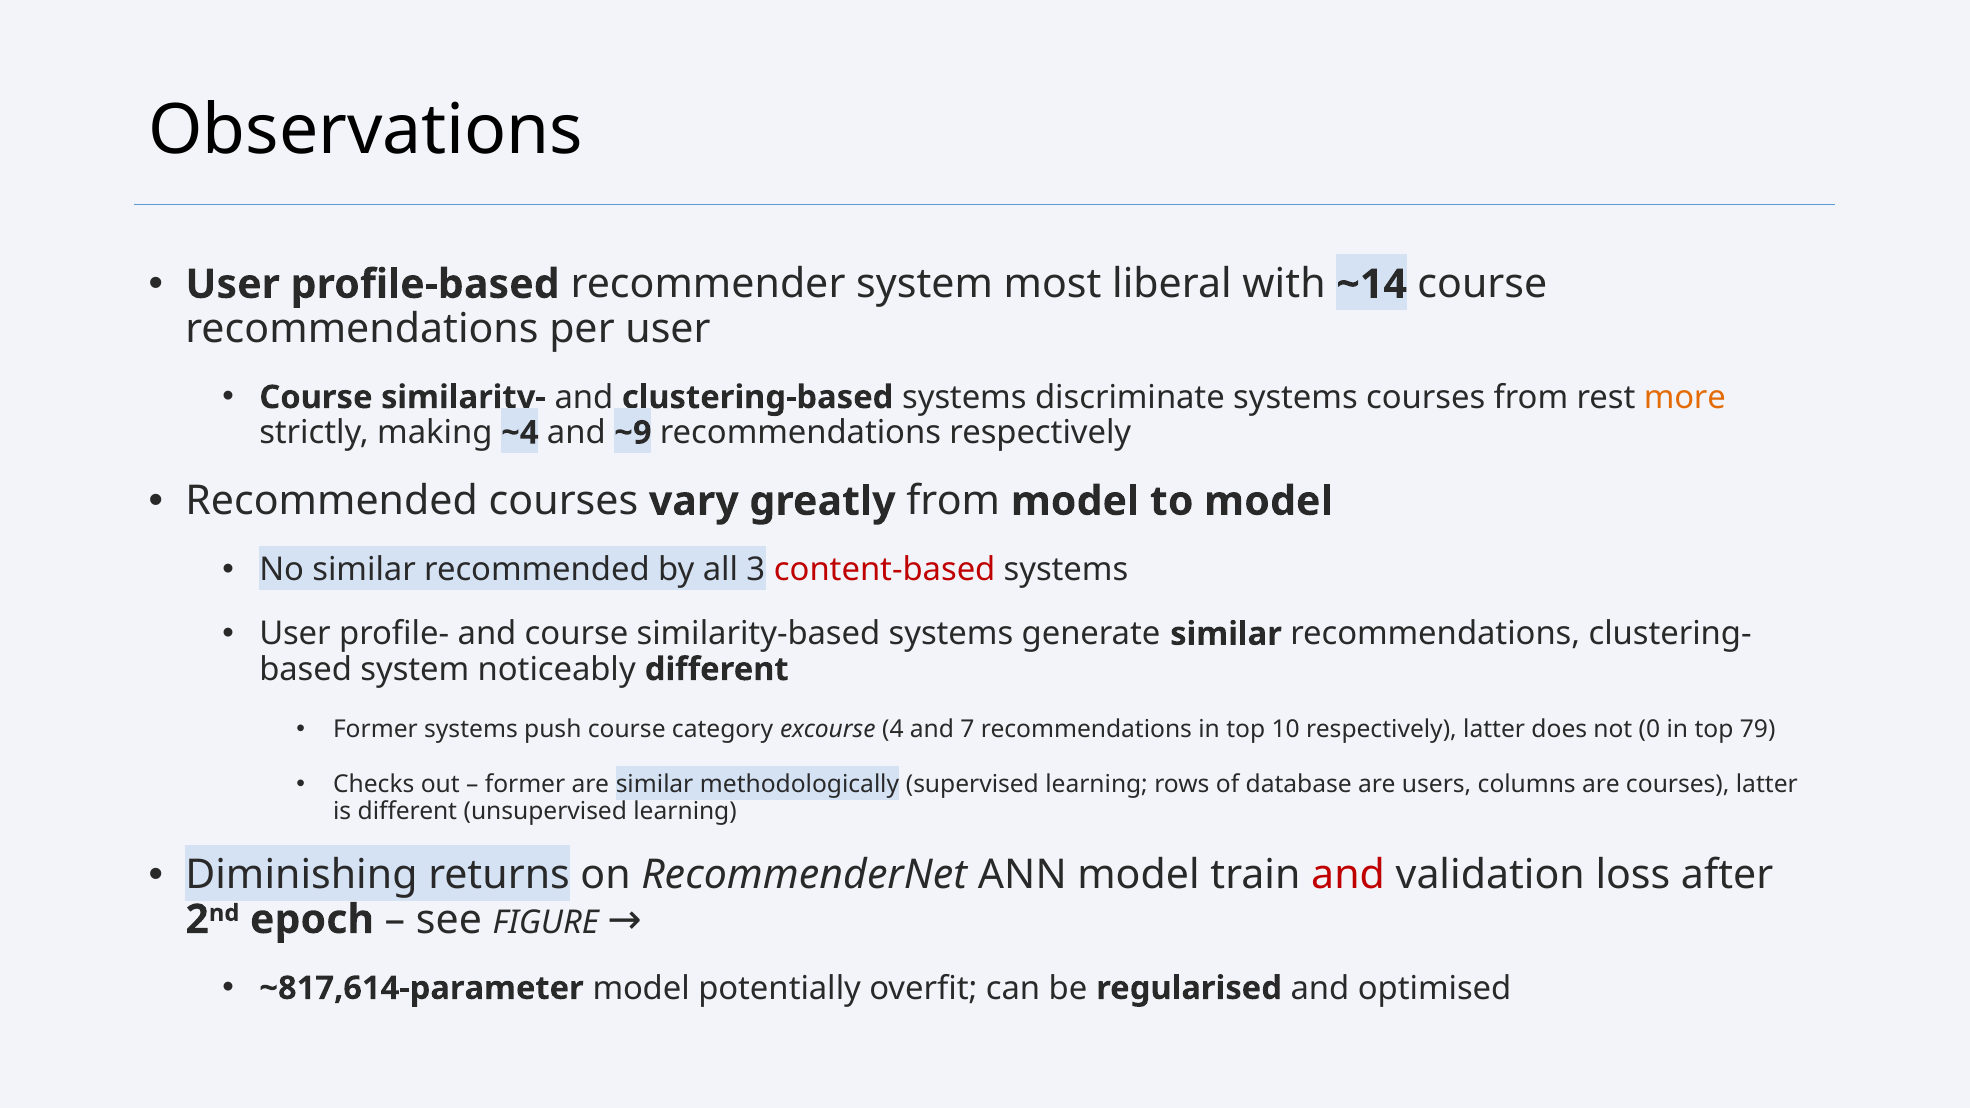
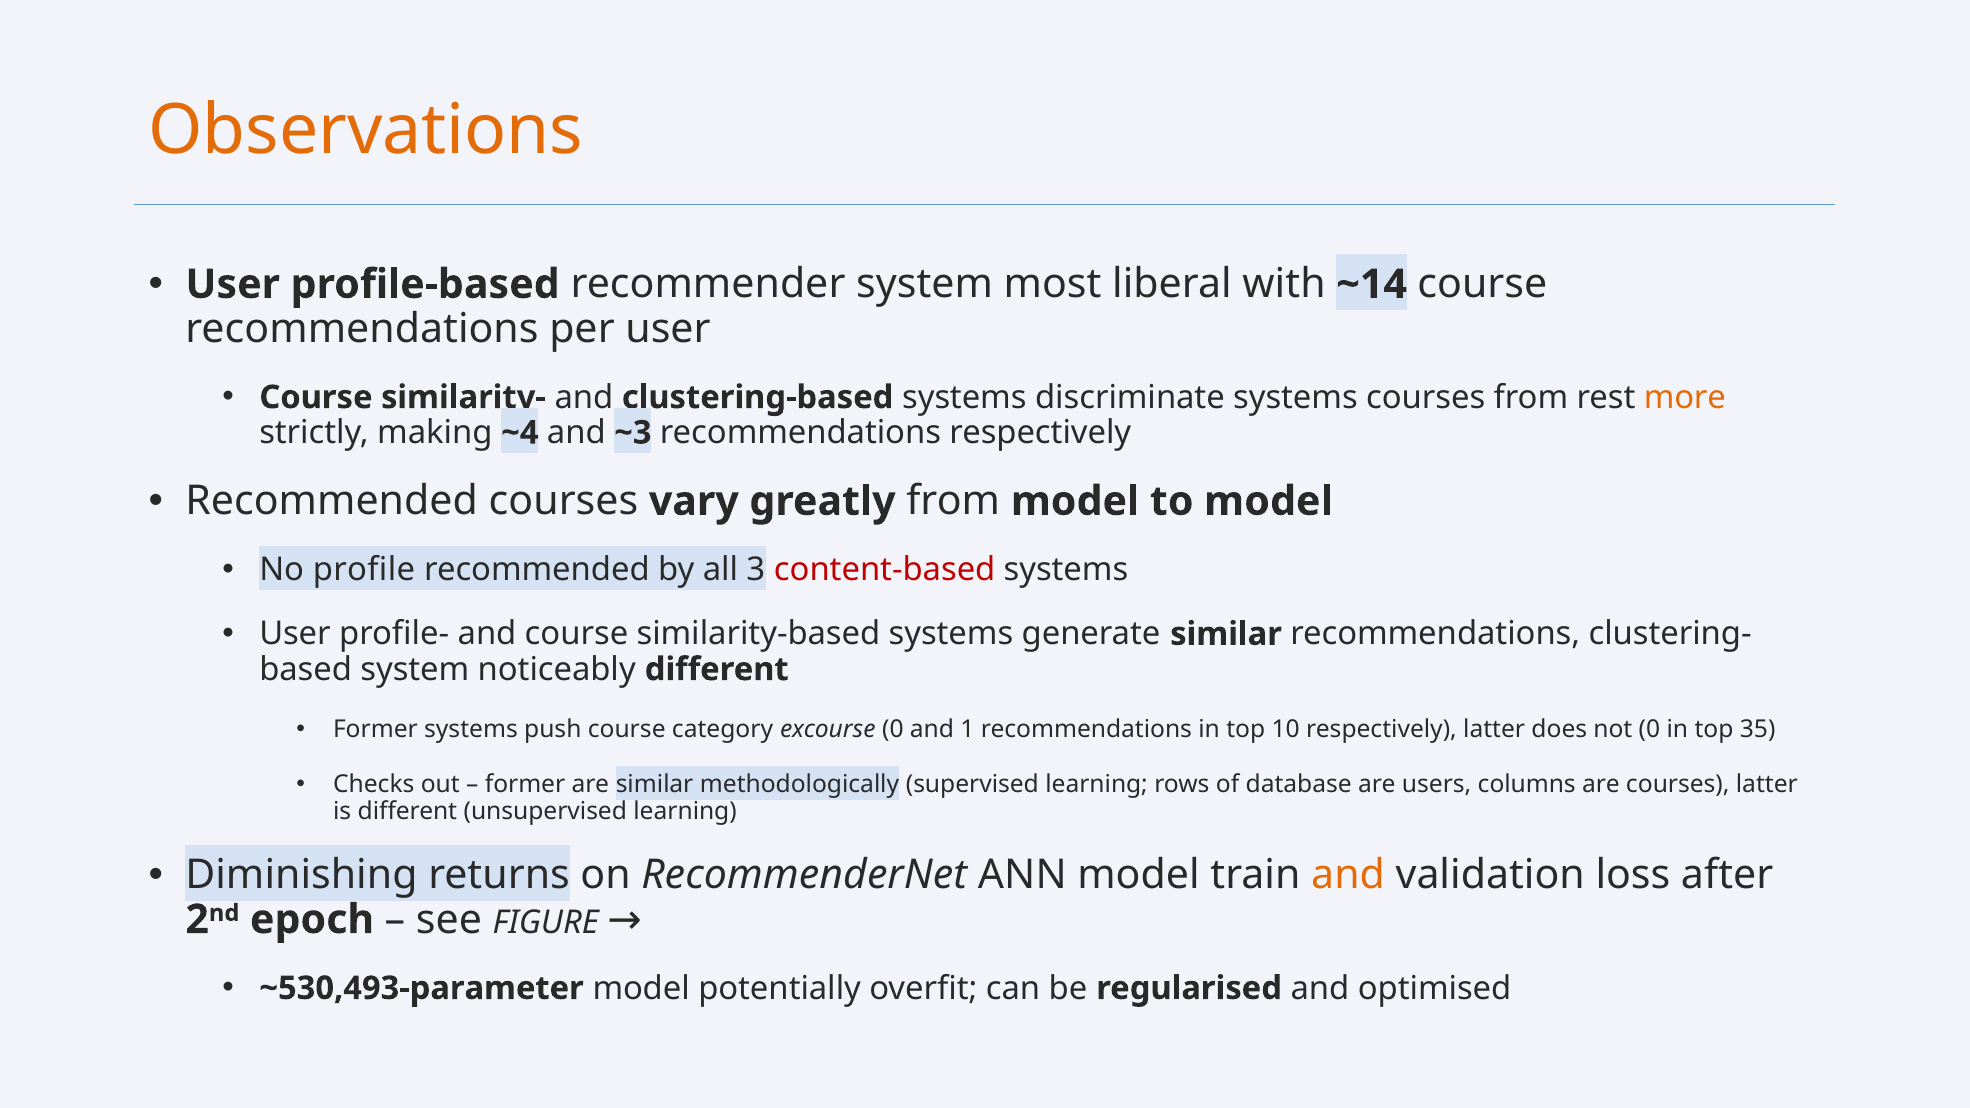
Observations colour: black -> orange (366, 131)
~9: ~9 -> ~3 (633, 433)
No similar: similar -> profile (364, 570)
excourse 4: 4 -> 0 (893, 729)
7: 7 -> 1 (967, 729)
79: 79 -> 35 (1758, 729)
and colour: red -> orange (1348, 875)
~817,614-parameter: ~817,614-parameter -> ~530,493-parameter (422, 988)
